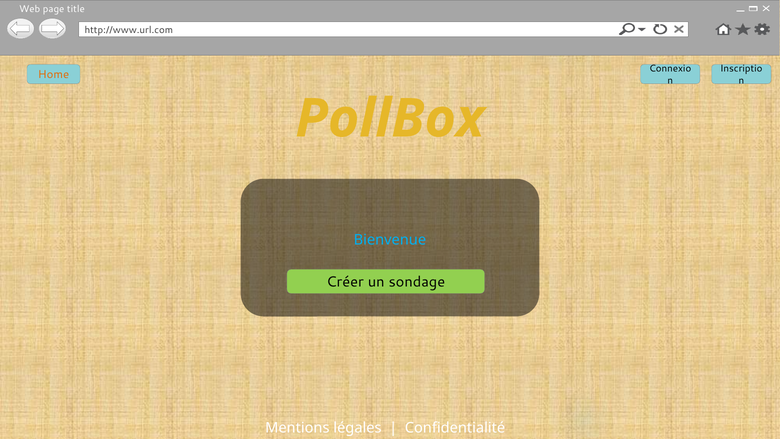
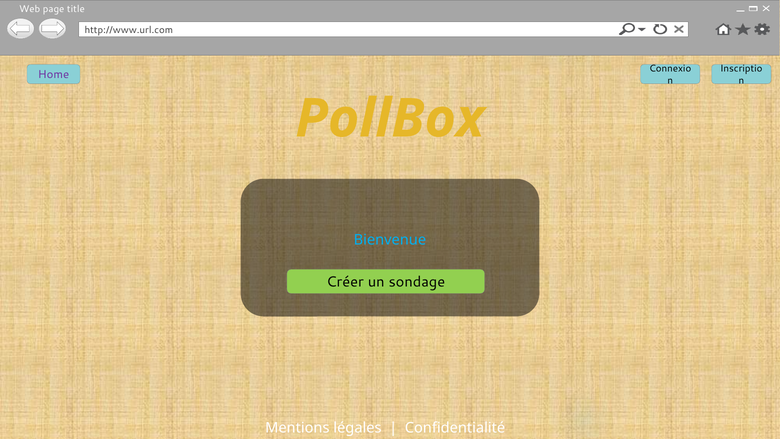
Home colour: orange -> purple (53, 75)
